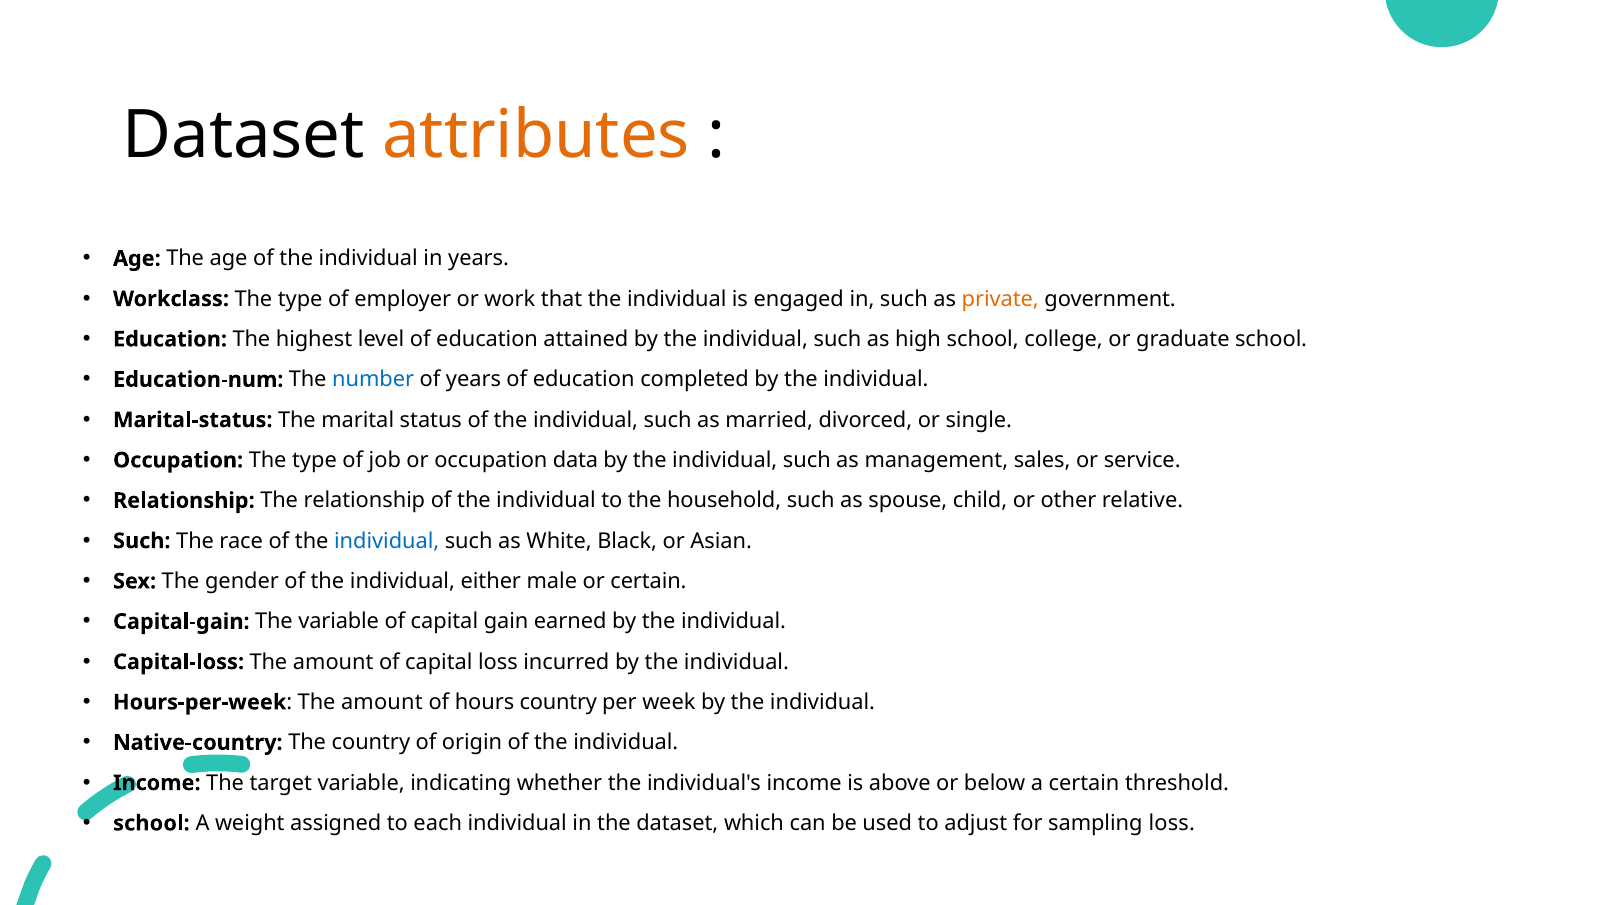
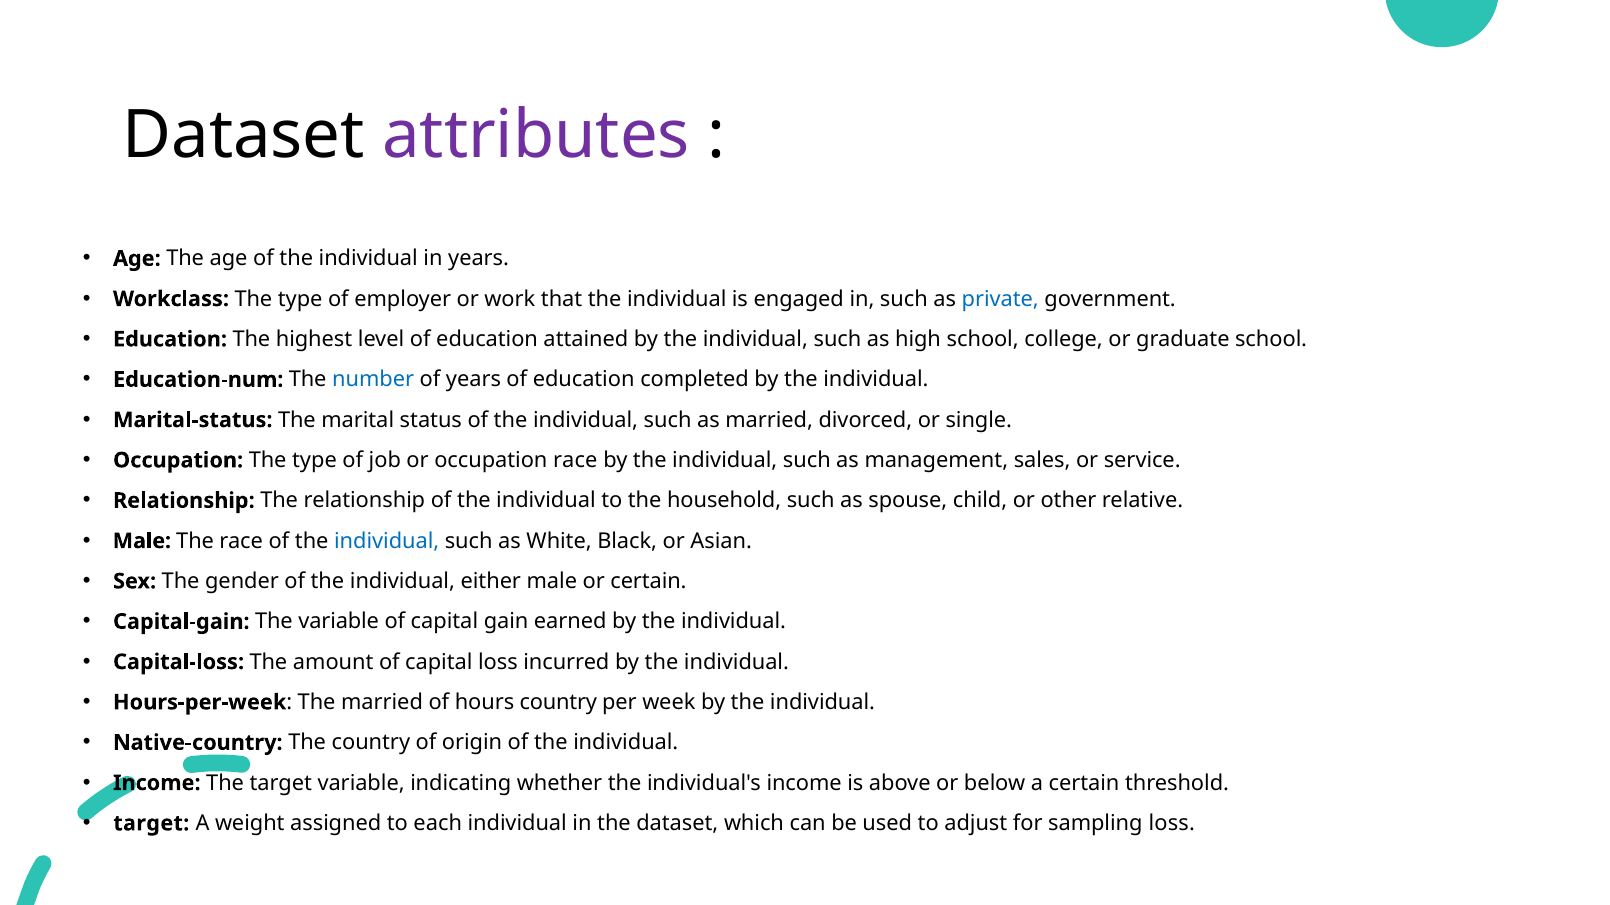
attributes colour: orange -> purple (536, 135)
private colour: orange -> blue (1000, 299)
occupation data: data -> race (575, 461)
Such: Such -> Male (142, 541)
Hours-per-week The amount: amount -> married (382, 703)
school: school -> target (151, 824)
